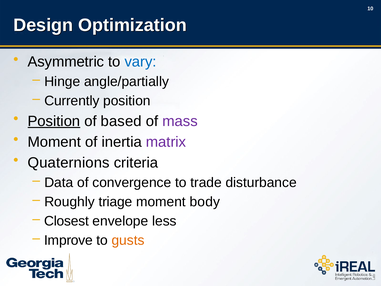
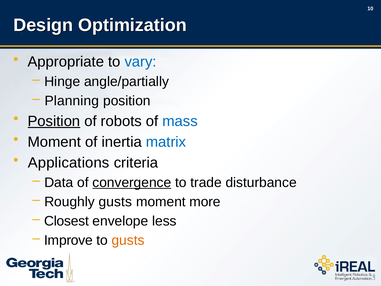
Asymmetric: Asymmetric -> Appropriate (66, 62)
Currently: Currently -> Planning (72, 101)
based: based -> robots (121, 121)
mass colour: purple -> blue (180, 121)
matrix colour: purple -> blue (166, 142)
Quaternions: Quaternions -> Applications (69, 163)
convergence underline: none -> present (132, 182)
Roughly triage: triage -> gusts (115, 202)
body: body -> more (205, 202)
